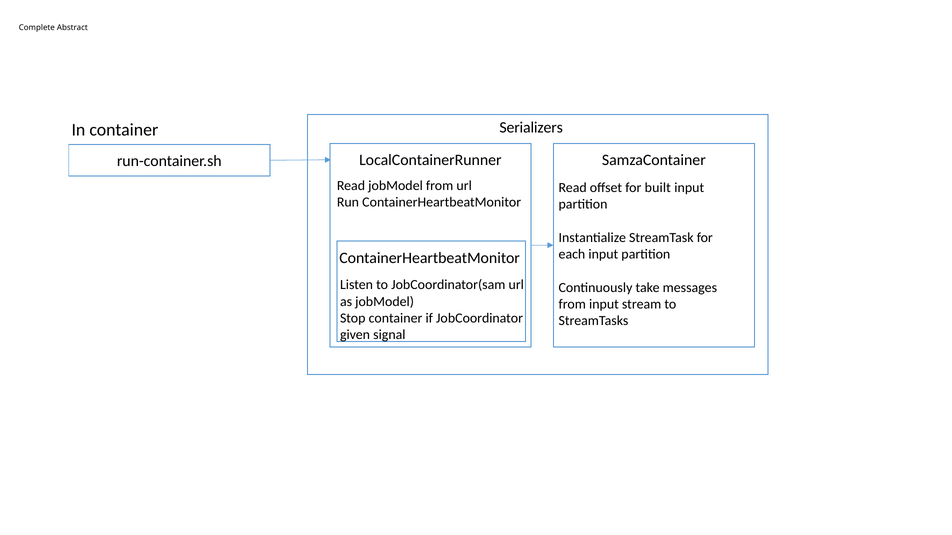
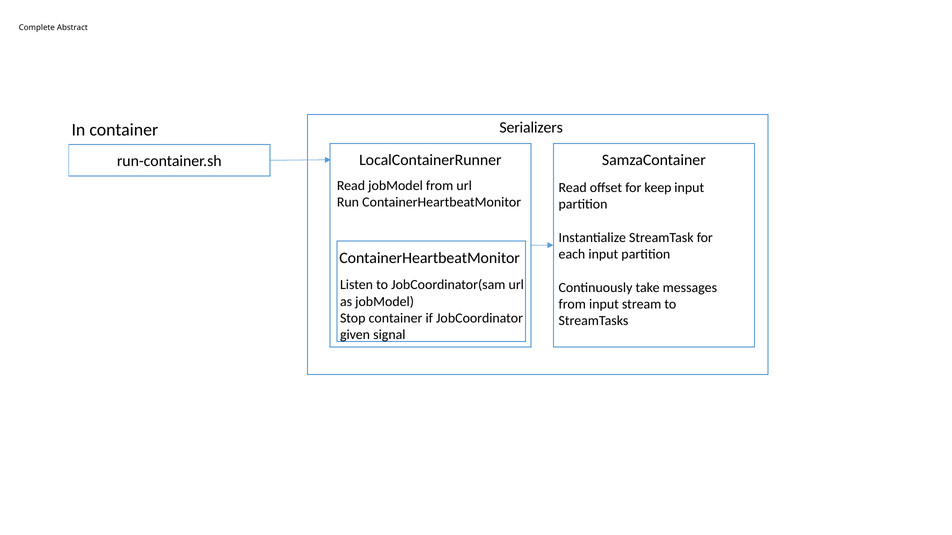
built: built -> keep (658, 188)
